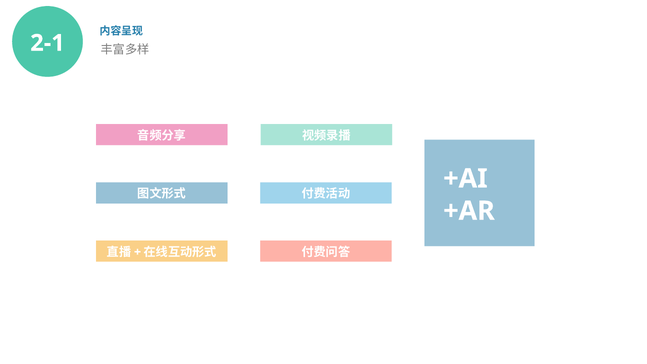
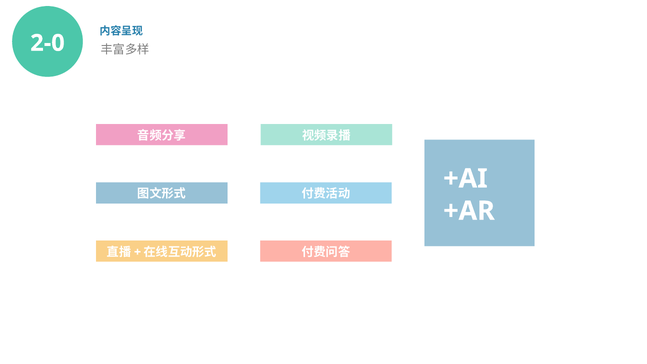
2-1: 2-1 -> 2-0 (47, 43)
